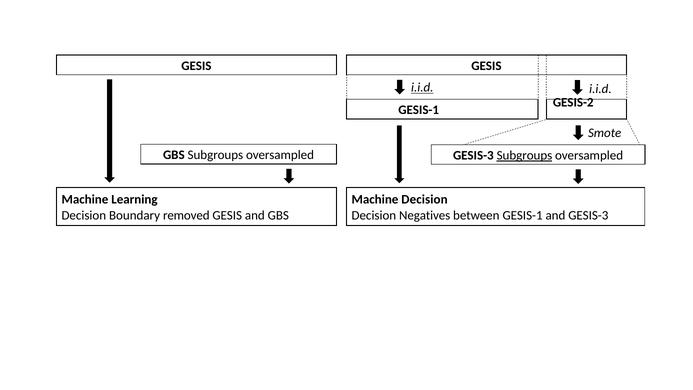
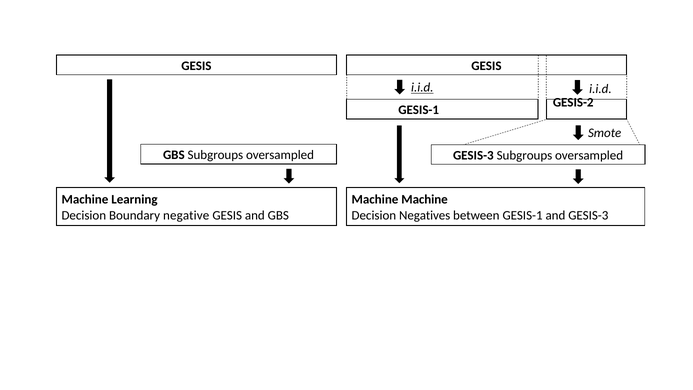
Subgroups underline: present -> none (524, 155)
Machine Decision: Decision -> Machine (425, 200)
removed: removed -> negative (186, 215)
